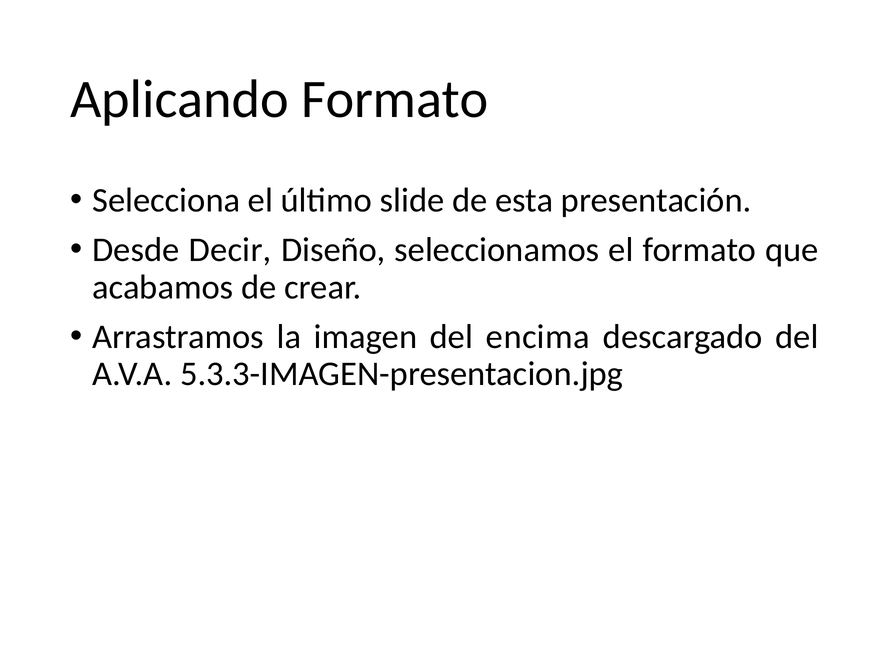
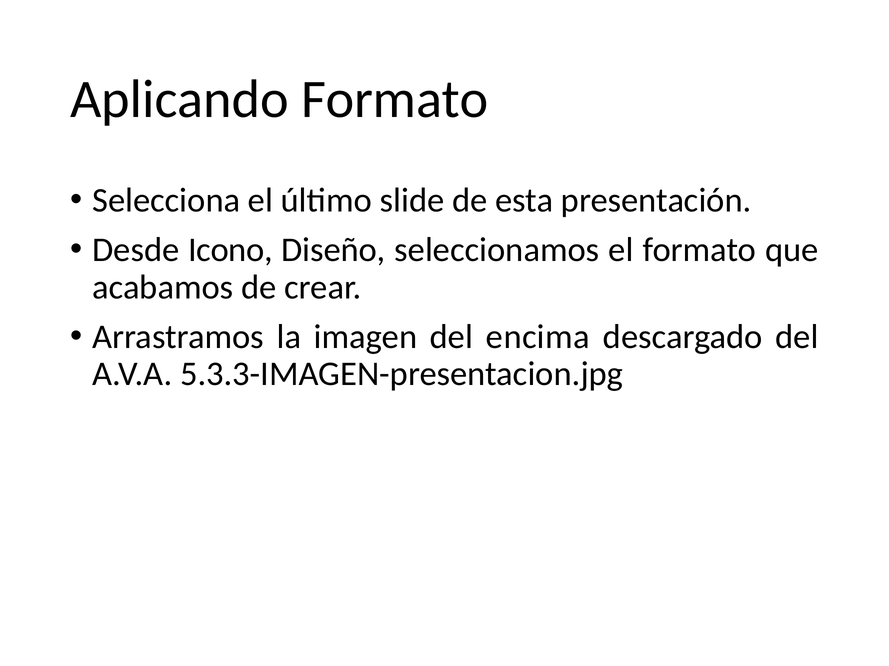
Decir: Decir -> Icono (230, 250)
